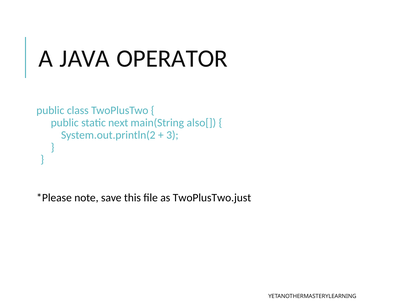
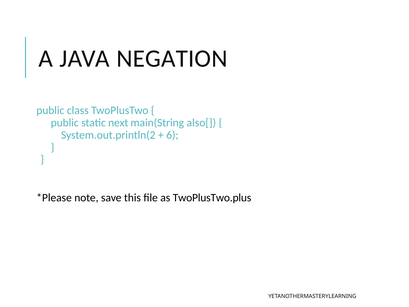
OPERATOR: OPERATOR -> NEGATION (172, 59)
3: 3 -> 6 (172, 135)
TwoPlusTwo.just: TwoPlusTwo.just -> TwoPlusTwo.plus (212, 198)
